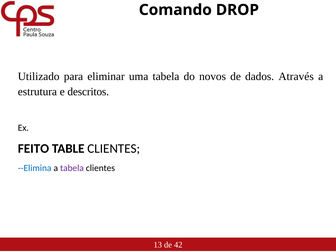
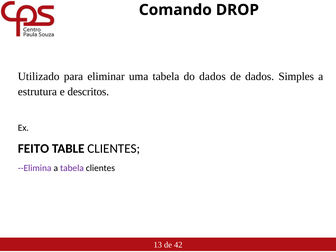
do novos: novos -> dados (213, 76)
Através: Através -> Simples (296, 76)
--Elimina colour: blue -> purple (35, 168)
